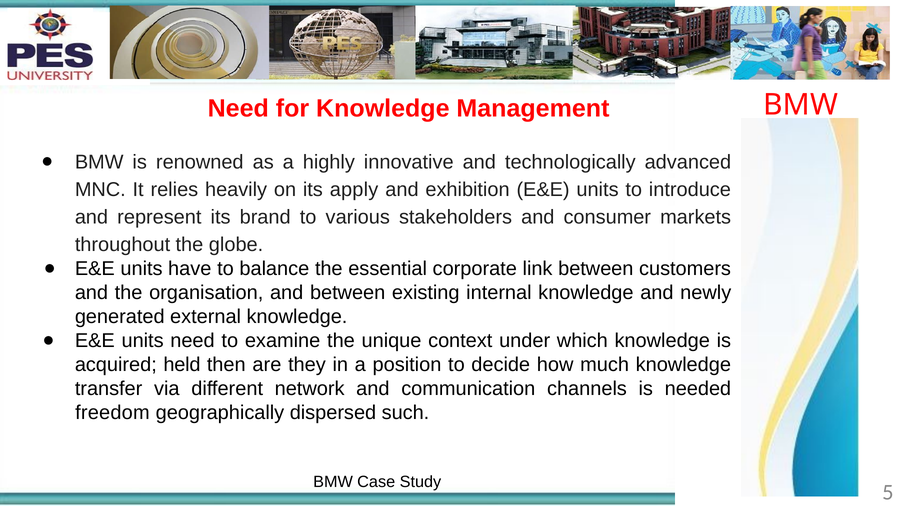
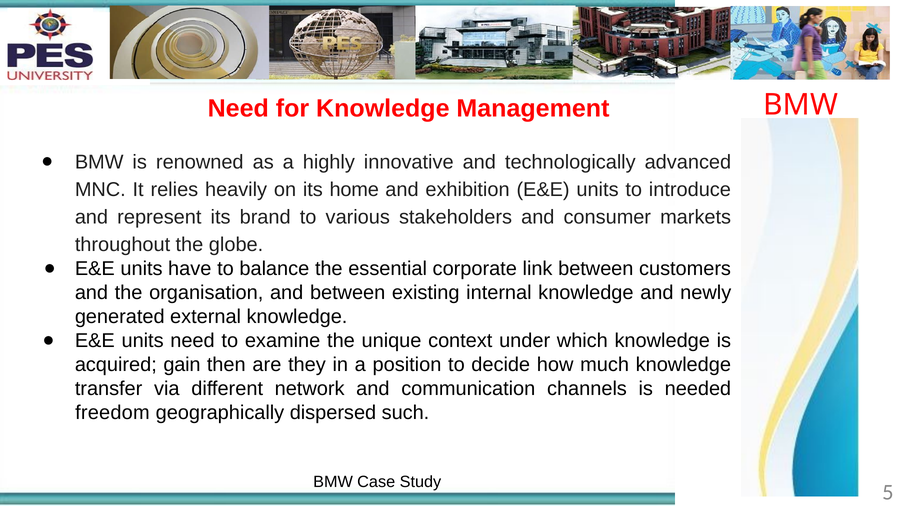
apply: apply -> home (354, 190)
held: held -> gain (182, 365)
